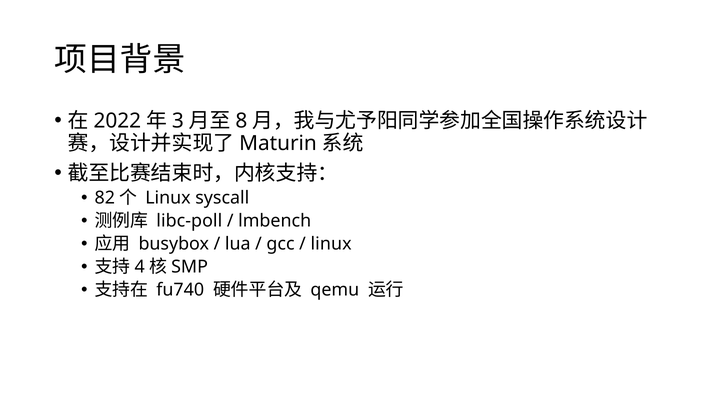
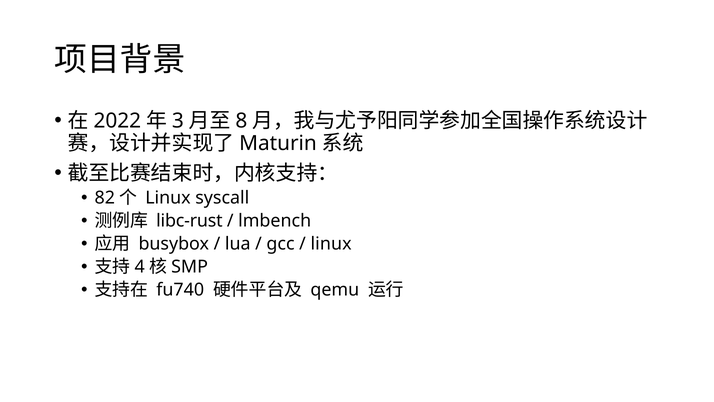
libc-poll: libc-poll -> libc-rust (189, 221)
